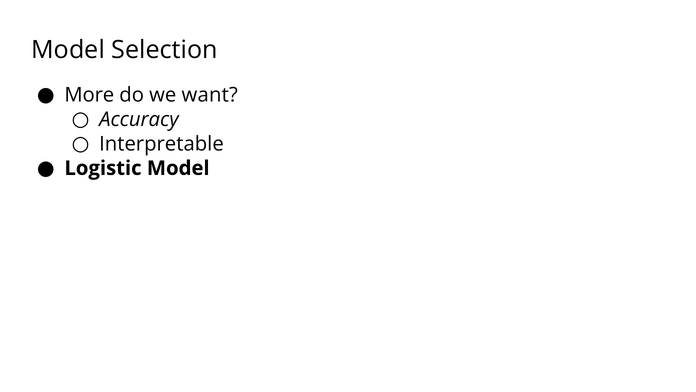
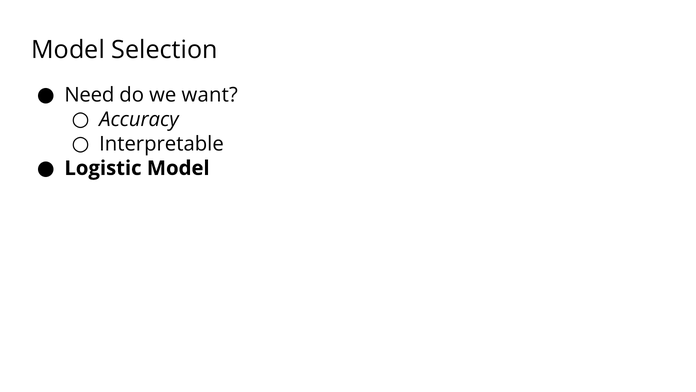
More: More -> Need (89, 95)
